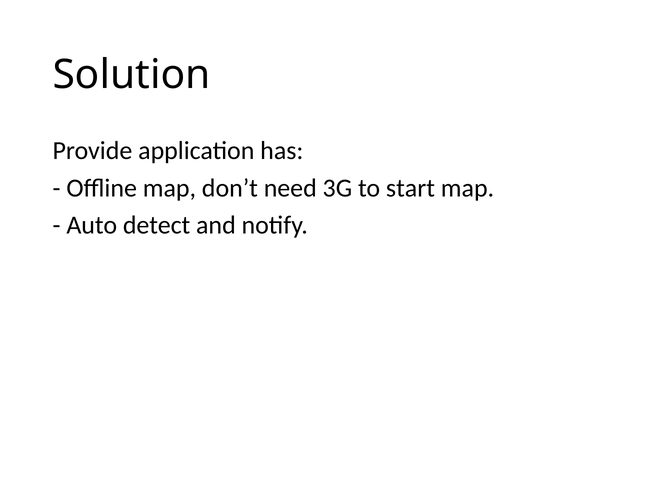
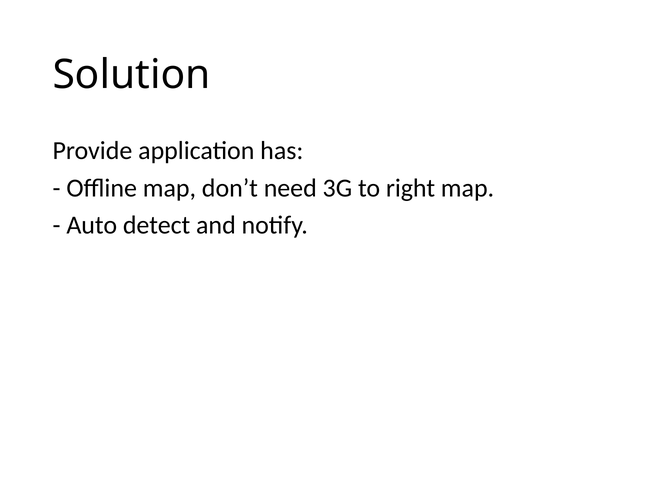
start: start -> right (411, 188)
